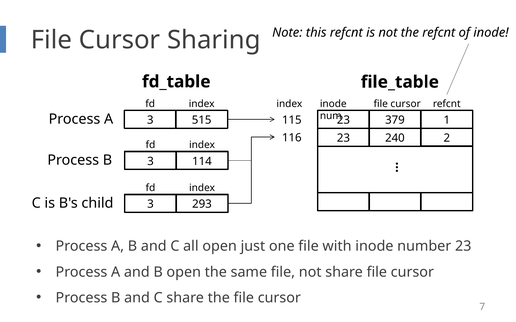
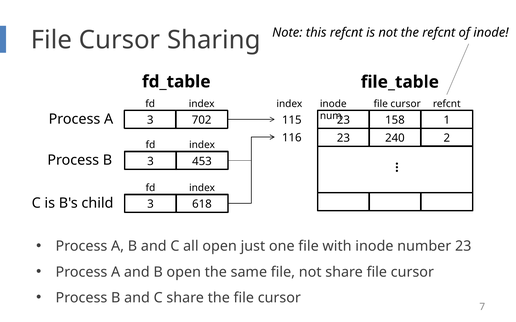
515: 515 -> 702 (202, 120)
379: 379 -> 158 (395, 120)
114: 114 -> 453 (202, 162)
293: 293 -> 618 (202, 205)
